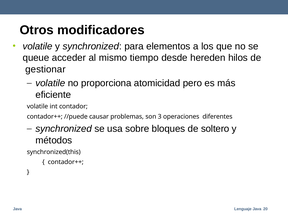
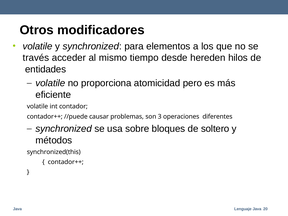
queue: queue -> través (36, 58)
gestionar: gestionar -> entidades (46, 69)
